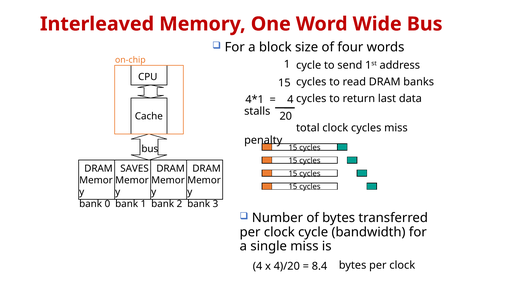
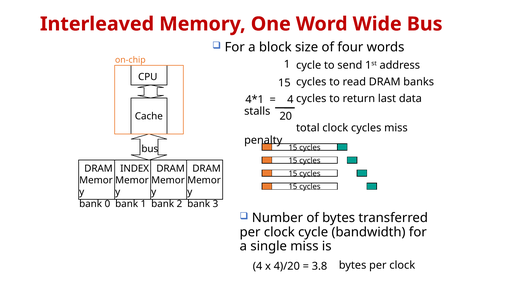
SAVES: SAVES -> INDEX (135, 169)
8.4: 8.4 -> 3.8 (319, 267)
